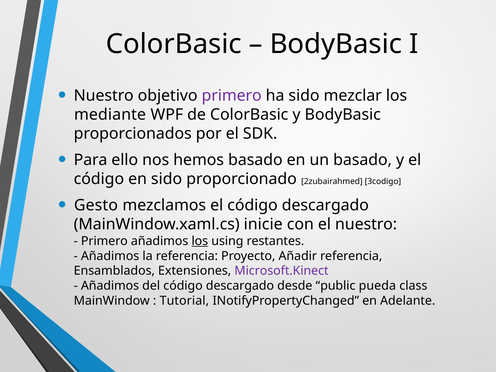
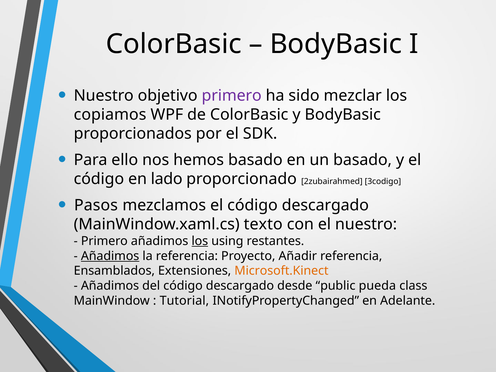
mediante: mediante -> copiamos (110, 114)
en sido: sido -> lado (167, 179)
Gesto: Gesto -> Pasos (96, 205)
inicie: inicie -> texto (263, 224)
Añadimos underline: none -> present (110, 256)
Microsoft.Kinect colour: purple -> orange (281, 271)
